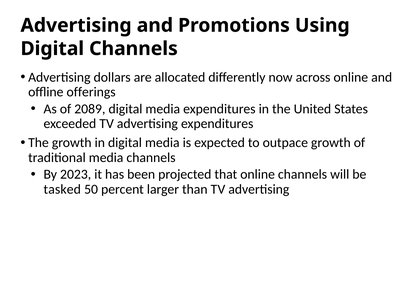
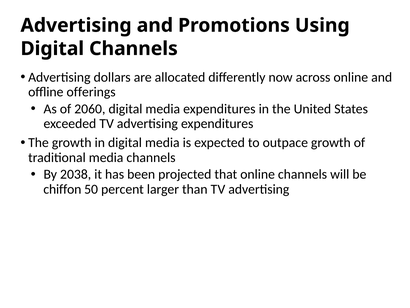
2089: 2089 -> 2060 (90, 109)
2023: 2023 -> 2038 (76, 174)
tasked: tasked -> chiffon (62, 189)
